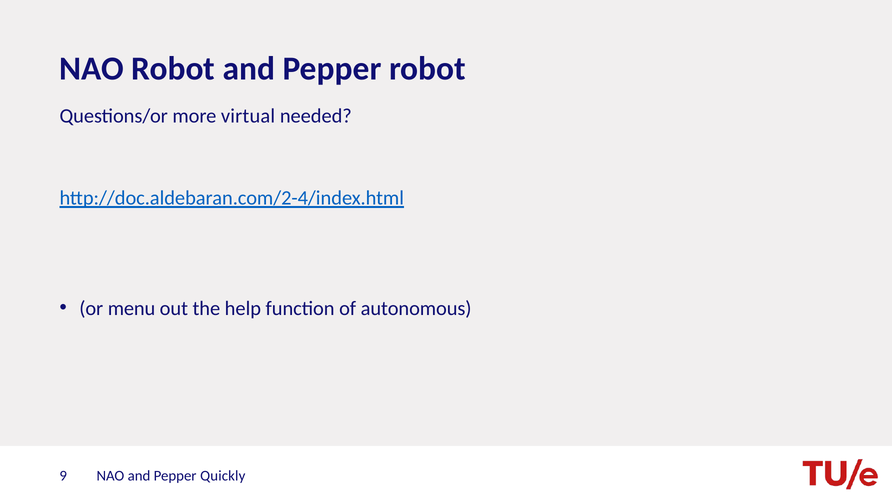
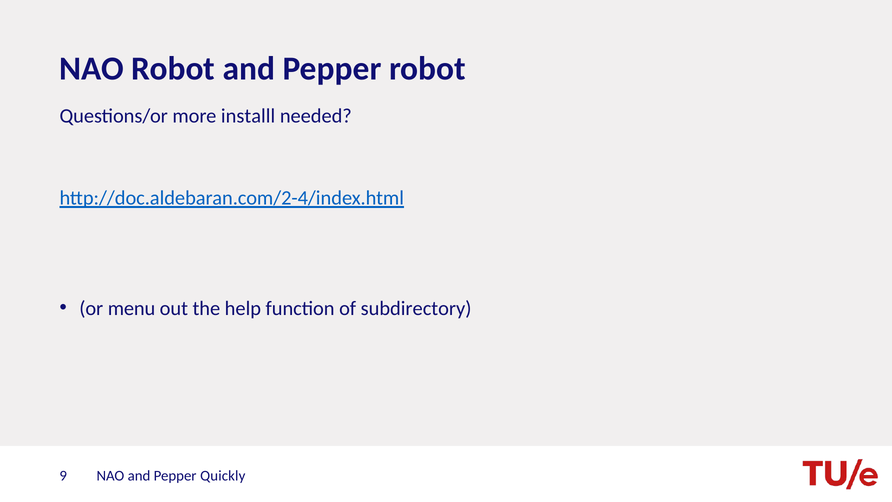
virtual: virtual -> installl (248, 116)
autonomous: autonomous -> subdirectory (416, 308)
